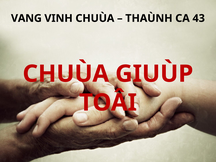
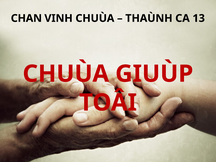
VANG: VANG -> CHAN (26, 18)
43: 43 -> 13 (199, 18)
